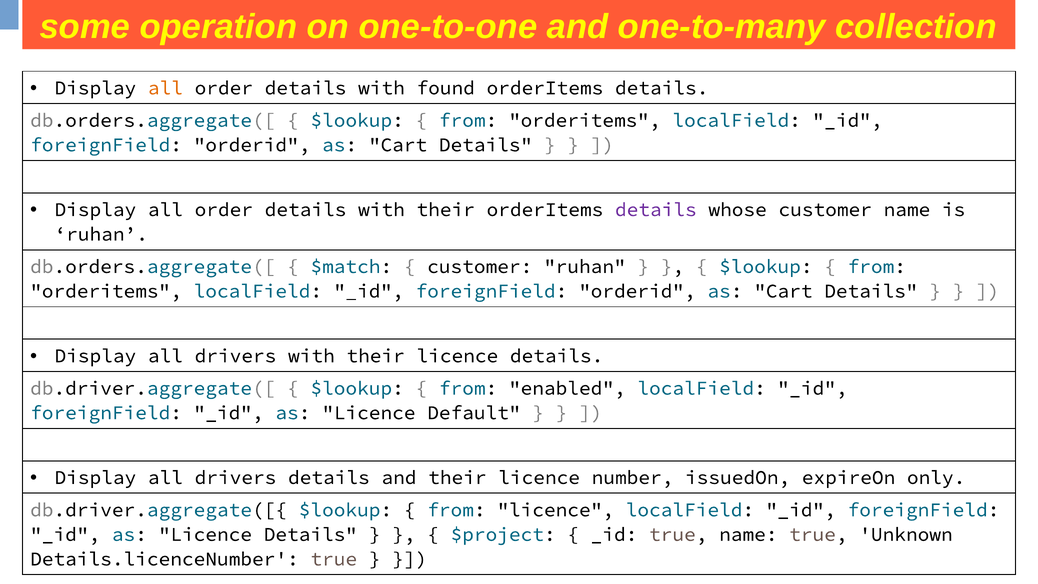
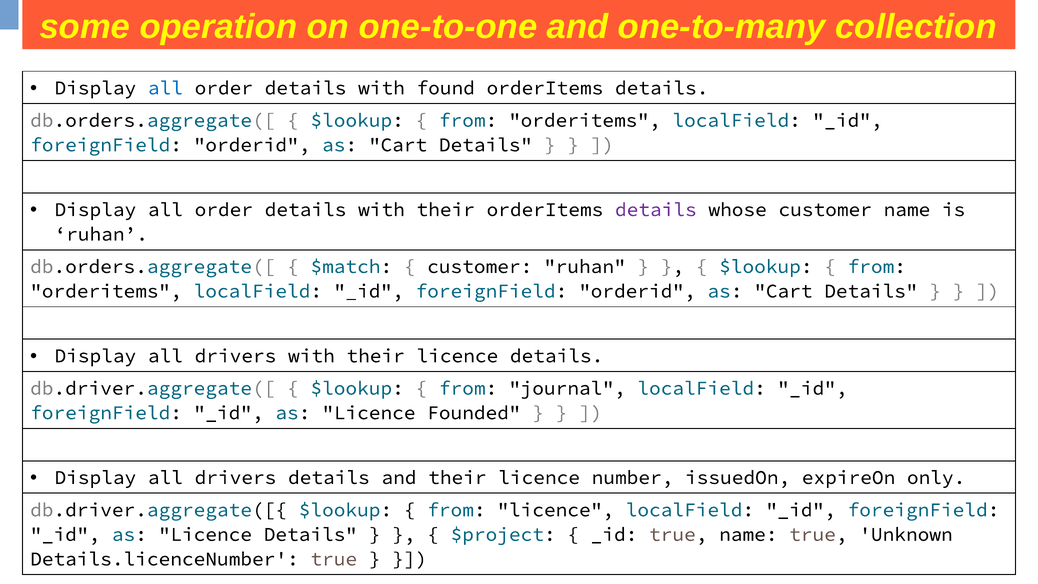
all colour: orange -> blue (165, 88)
enabled: enabled -> journal (567, 388)
Default: Default -> Founded (474, 413)
